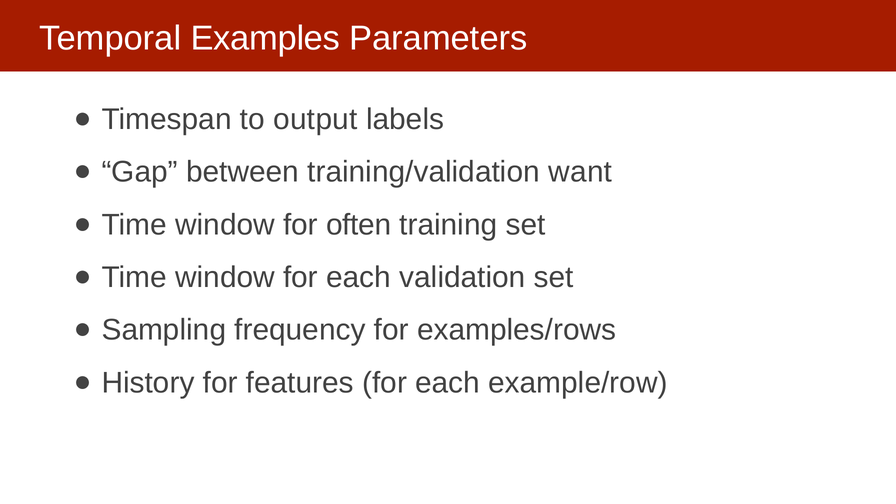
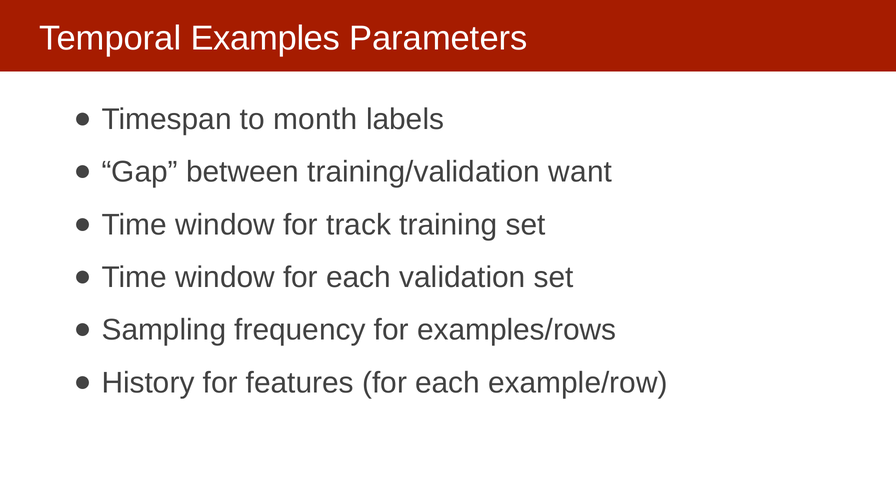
output: output -> month (315, 119)
often: often -> track (359, 225)
